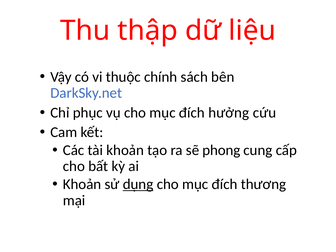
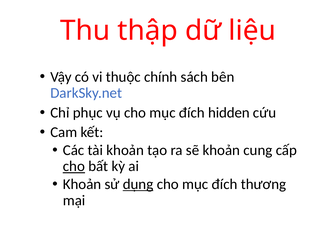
hưởng: hưởng -> hidden (229, 113)
sẽ phong: phong -> khoản (221, 150)
cho underline: none -> present (74, 166)
